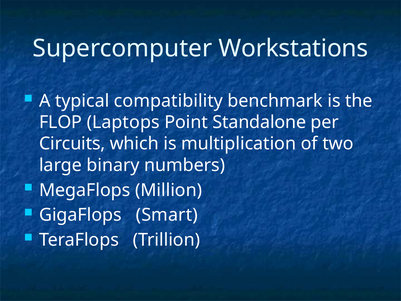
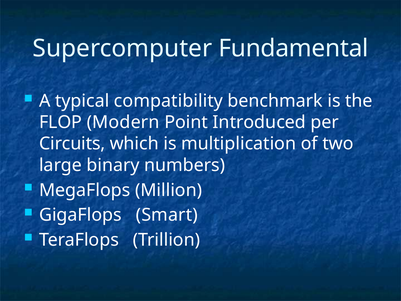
Workstations: Workstations -> Fundamental (293, 48)
Laptops: Laptops -> Modern (123, 122)
Standalone: Standalone -> Introduced (259, 122)
